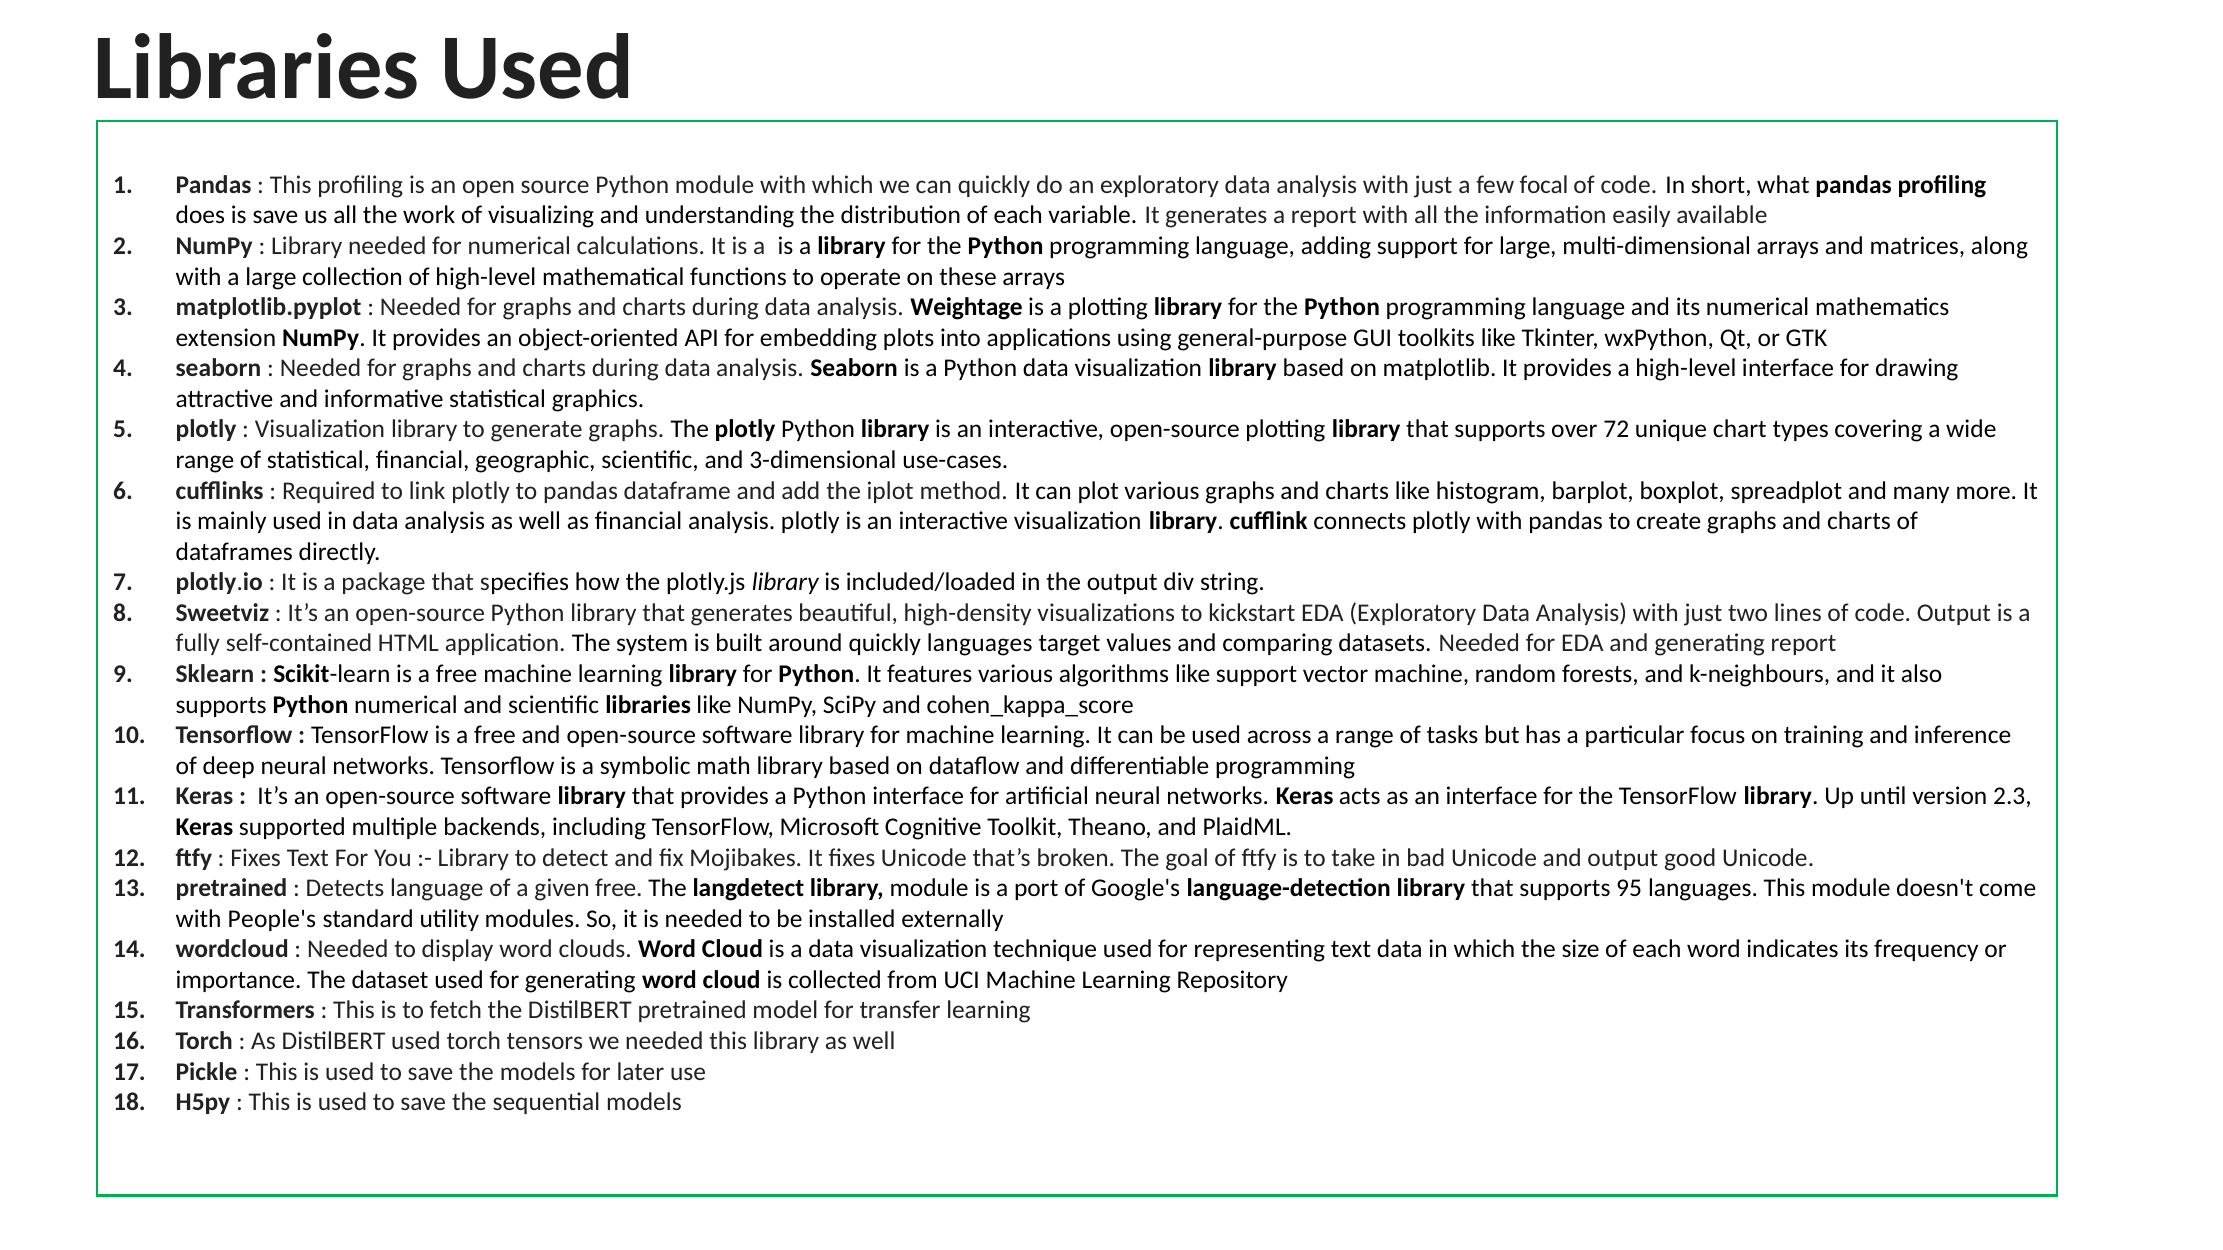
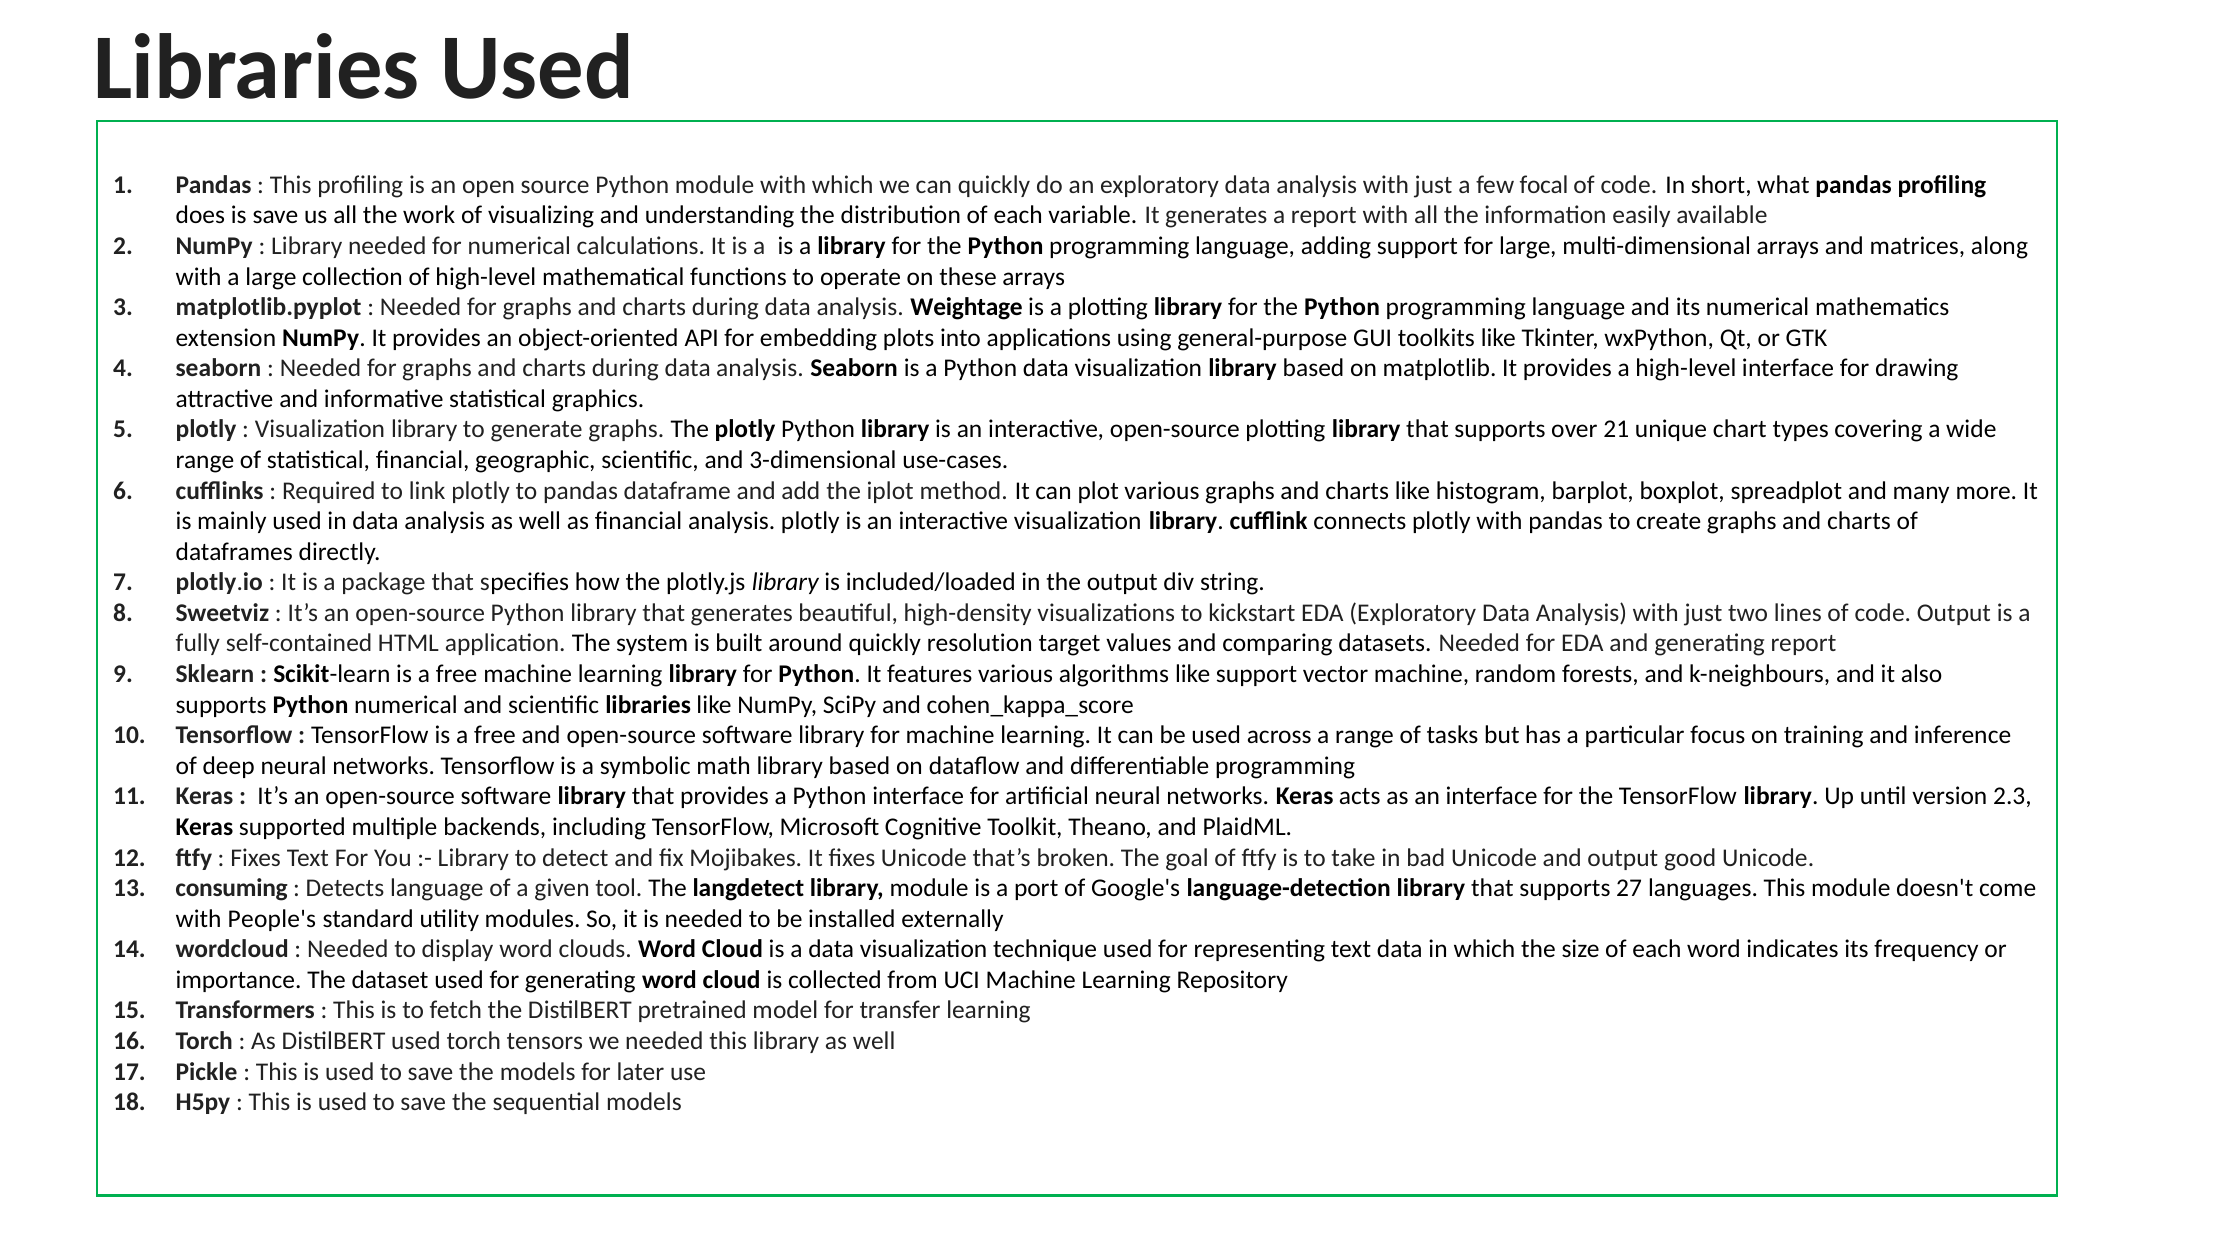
72: 72 -> 21 (1616, 430)
quickly languages: languages -> resolution (980, 644)
pretrained: pretrained -> consuming (232, 888)
given free: free -> tool (619, 888)
95: 95 -> 27 (1629, 888)
